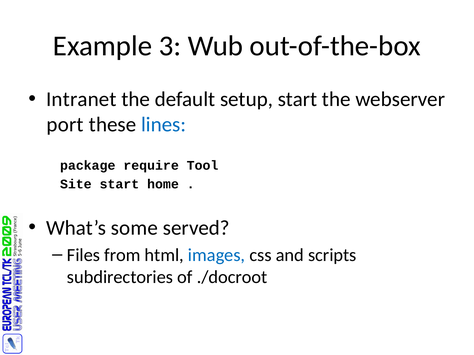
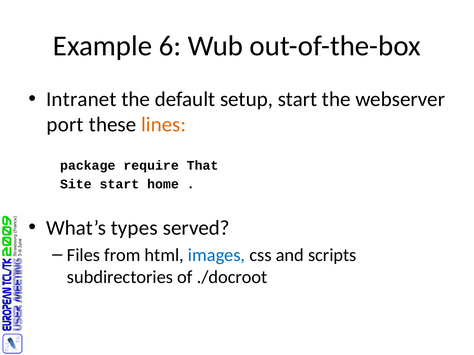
3: 3 -> 6 (170, 46)
lines colour: blue -> orange (164, 125)
Tool: Tool -> That (203, 166)
some: some -> types (134, 228)
